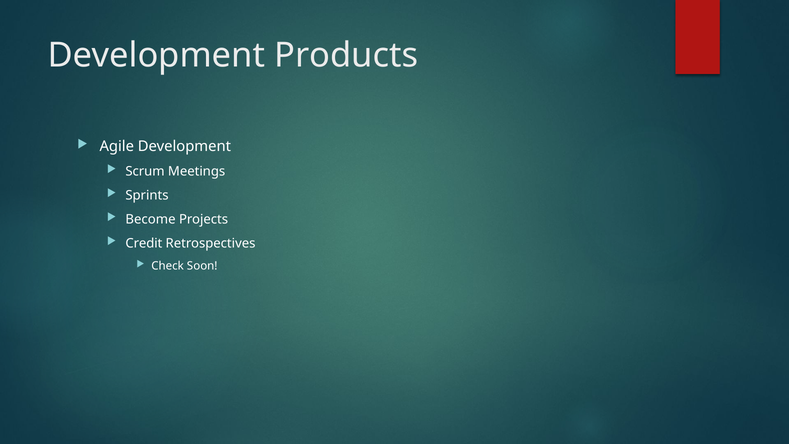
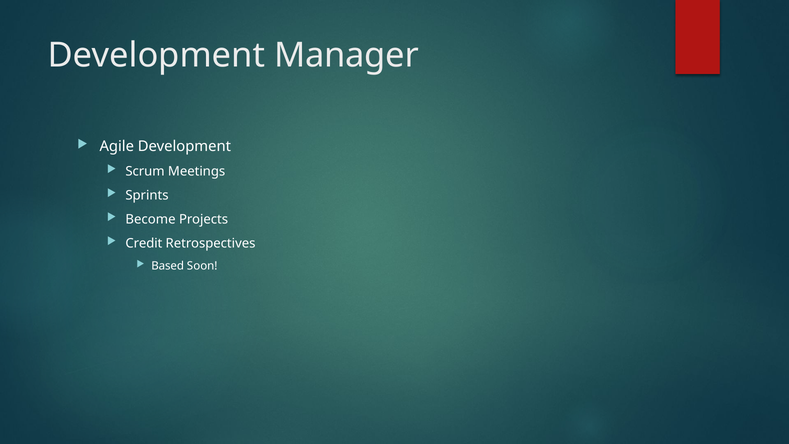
Products: Products -> Manager (346, 55)
Check: Check -> Based (168, 266)
